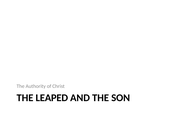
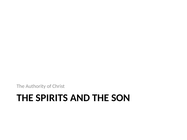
LEAPED: LEAPED -> SPIRITS (52, 98)
